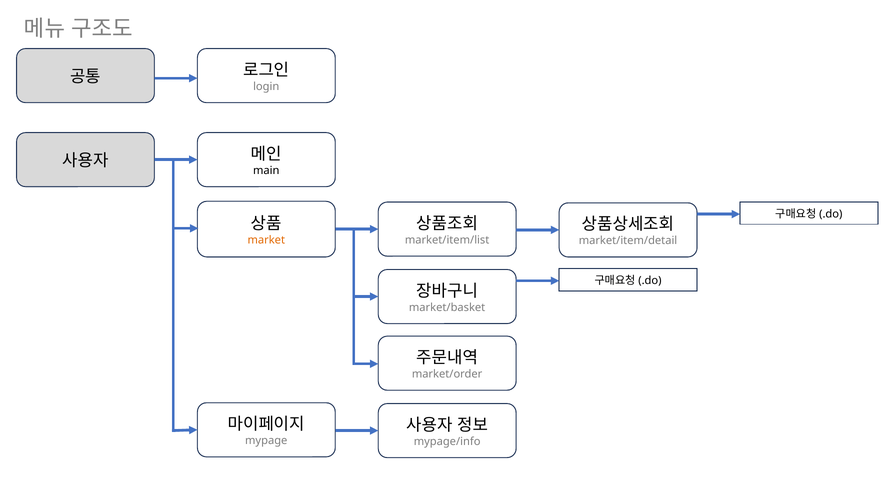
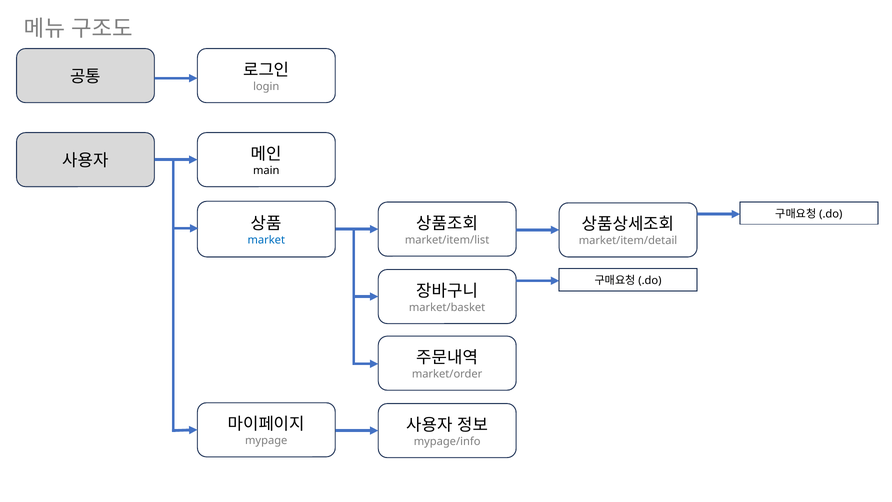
market colour: orange -> blue (266, 240)
